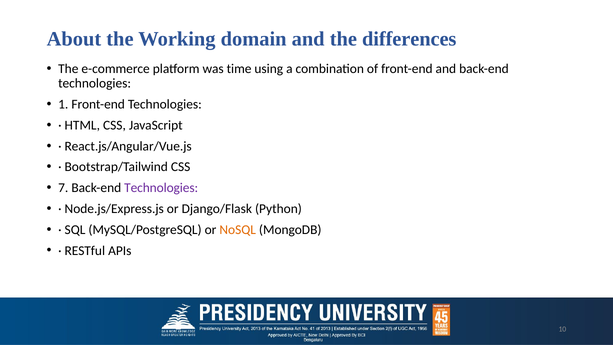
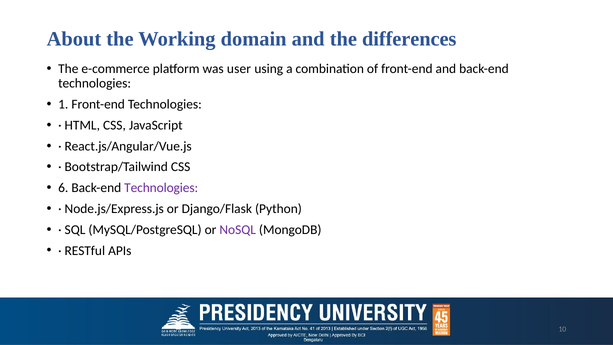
time: time -> user (239, 69)
7: 7 -> 6 (63, 188)
NoSQL colour: orange -> purple (238, 230)
